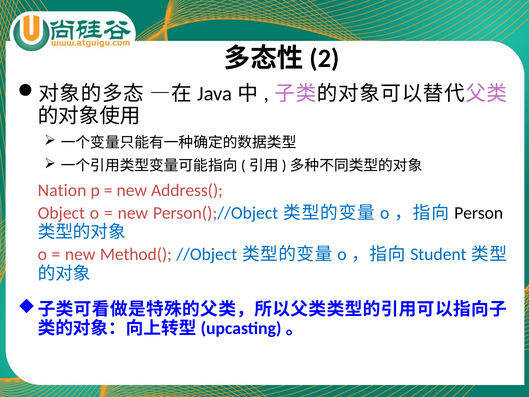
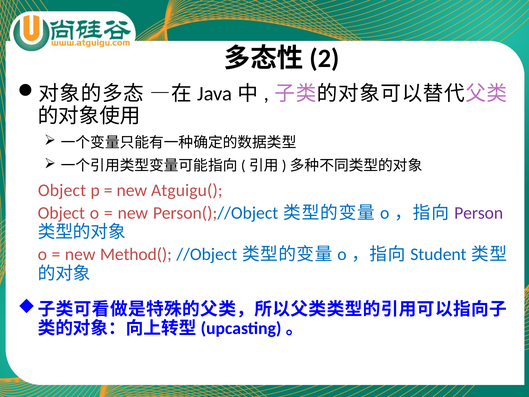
Nation: Nation -> Object (62, 190)
Address(: Address( -> Atguigu( (187, 190)
Person colour: black -> purple (479, 213)
